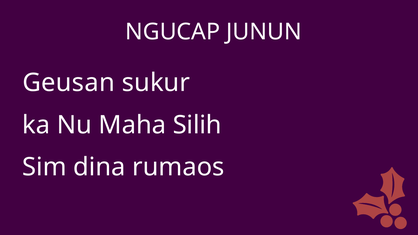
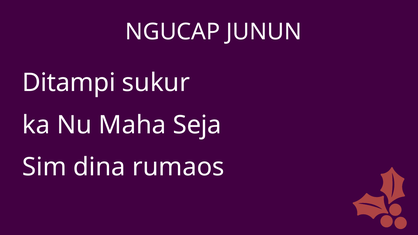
Geusan: Geusan -> Ditampi (69, 83)
Silih: Silih -> Seja (197, 125)
